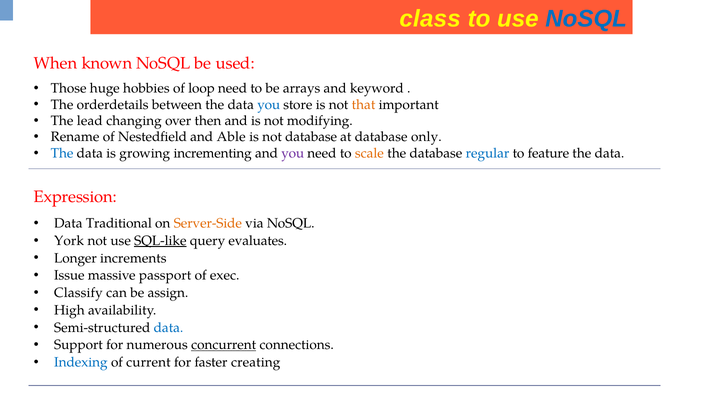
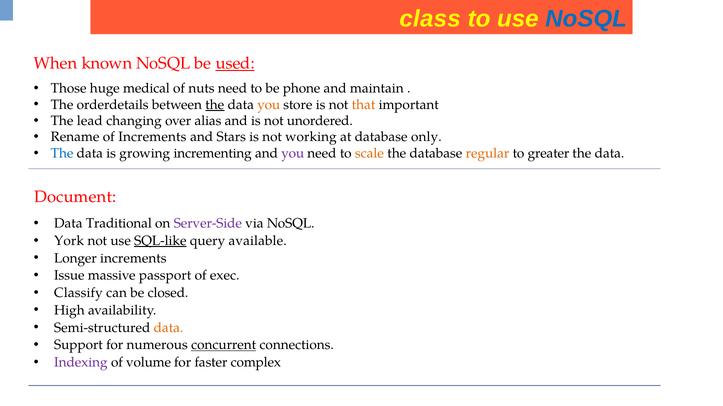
used underline: none -> present (235, 63)
hobbies: hobbies -> medical (146, 88)
loop: loop -> nuts (201, 88)
arrays: arrays -> phone (302, 88)
keyword: keyword -> maintain (377, 88)
the underline: none -> present (215, 105)
you colour: blue -> orange (269, 105)
then: then -> alias (208, 121)
modifying: modifying -> unordered (320, 121)
of Nestedfield: Nestedfield -> Increments (152, 137)
Able: Able -> Stars (231, 137)
not database: database -> working (311, 137)
regular colour: blue -> orange (487, 154)
feature: feature -> greater (548, 154)
Expression: Expression -> Document (75, 197)
Server-Side colour: orange -> purple (208, 224)
evaluates: evaluates -> available (258, 241)
assign: assign -> closed (168, 293)
data colour: blue -> orange (169, 328)
Indexing colour: blue -> purple (81, 363)
current: current -> volume (149, 363)
creating: creating -> complex (256, 363)
